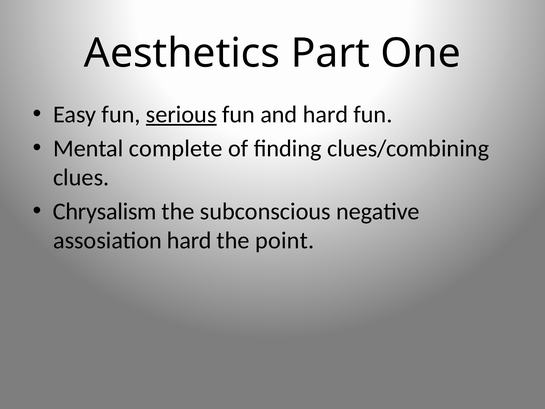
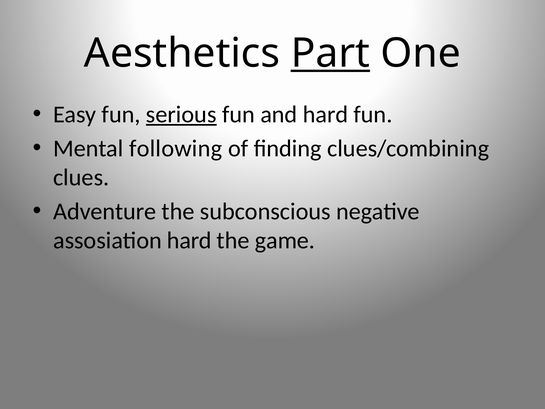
Part underline: none -> present (330, 53)
complete: complete -> following (176, 148)
Chrysalism: Chrysalism -> Adventure (105, 211)
point: point -> game (285, 240)
